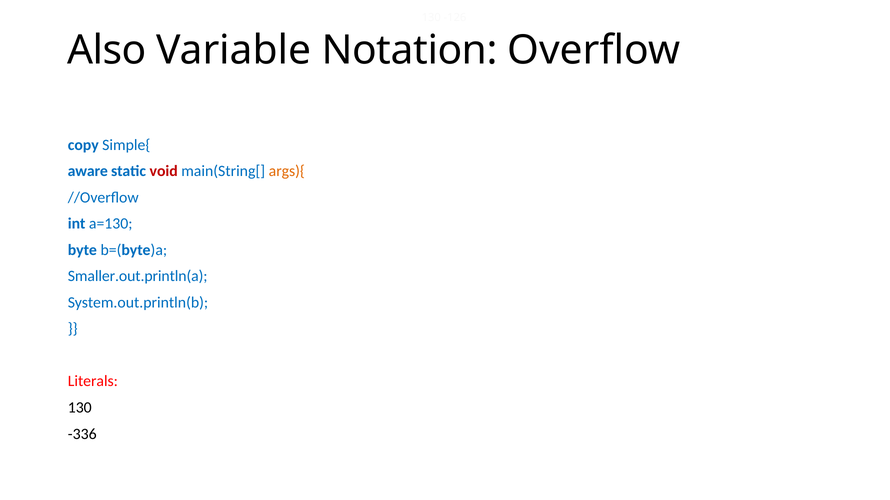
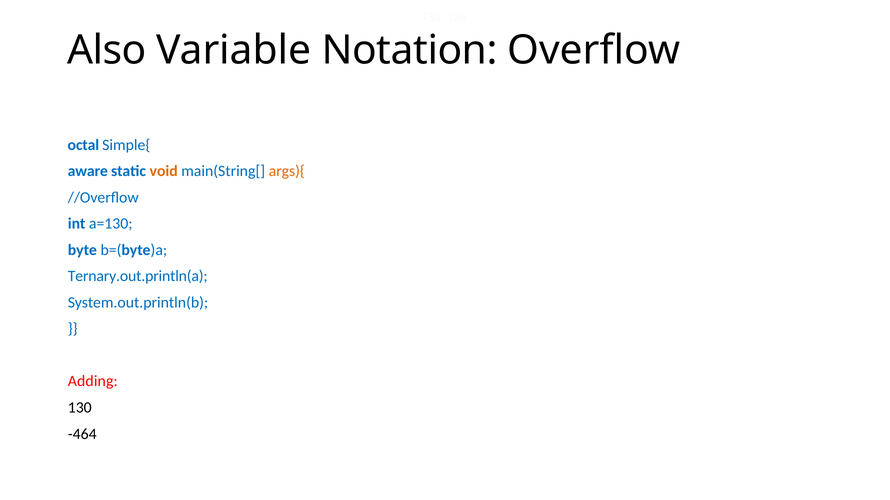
copy: copy -> octal (83, 145)
void colour: red -> orange (164, 171)
Smaller.out.println(a: Smaller.out.println(a -> Ternary.out.println(a (138, 277)
Literals: Literals -> Adding (93, 382)
-336: -336 -> -464 (82, 434)
